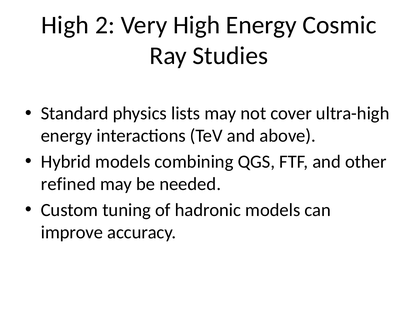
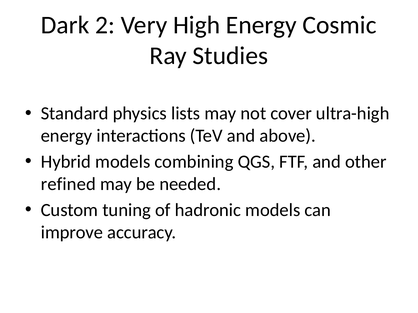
High: High -> Dark (65, 25)
